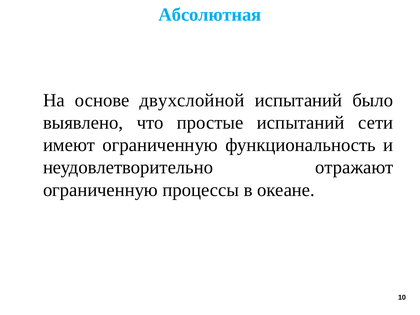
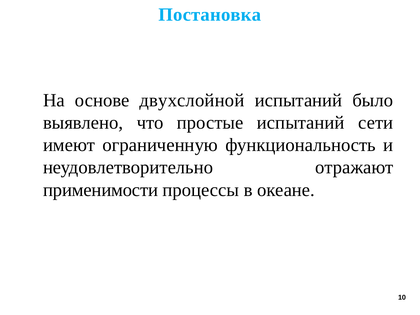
Абсолютная: Абсолютная -> Постановка (210, 15)
ограниченную: ограниченную -> применимости (101, 190)
